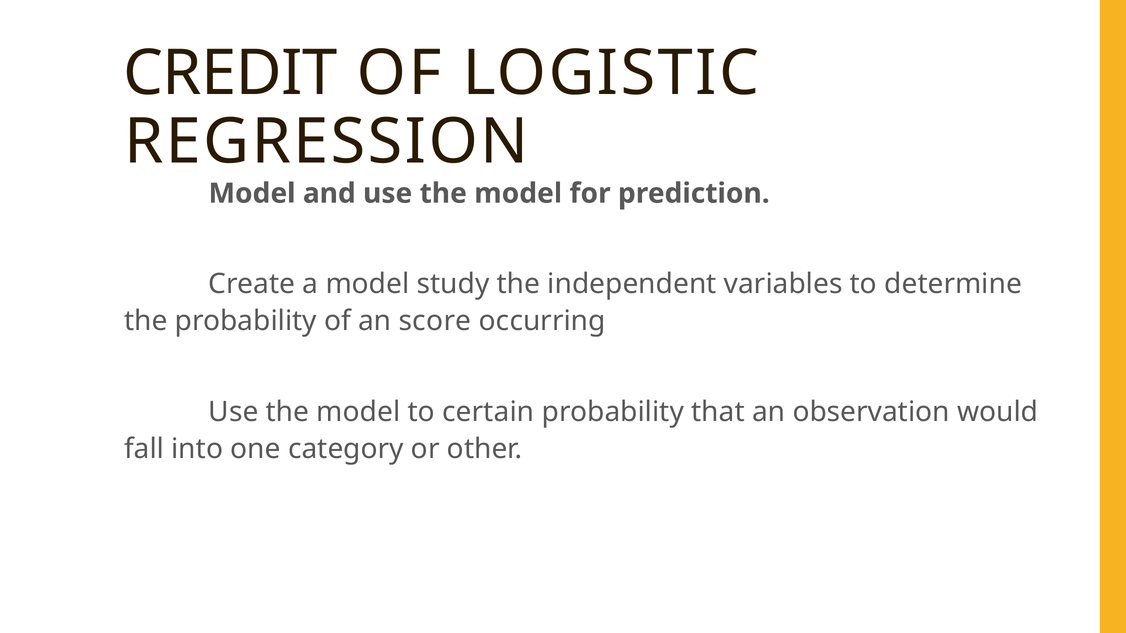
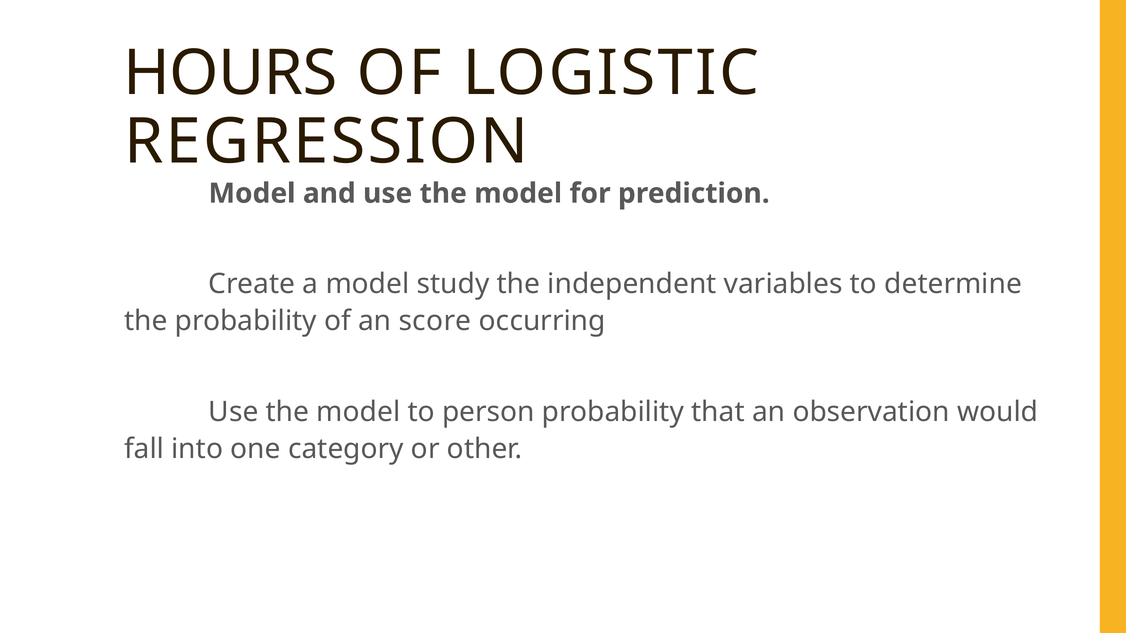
CREDIT: CREDIT -> HOURS (230, 73)
certain: certain -> person (488, 412)
